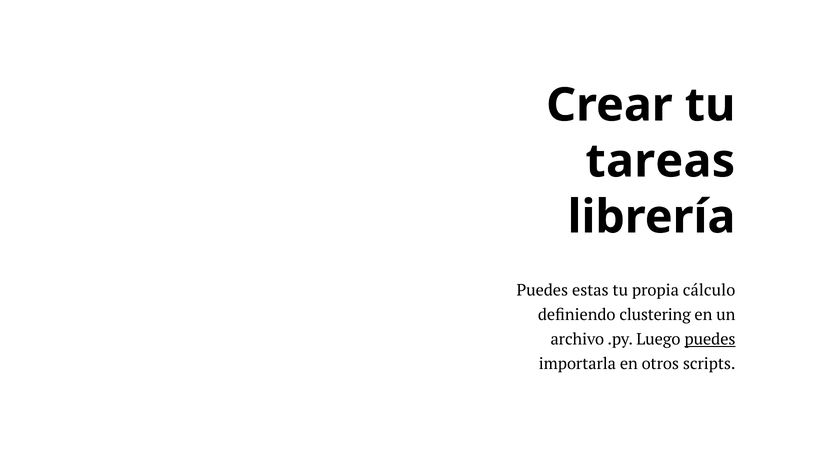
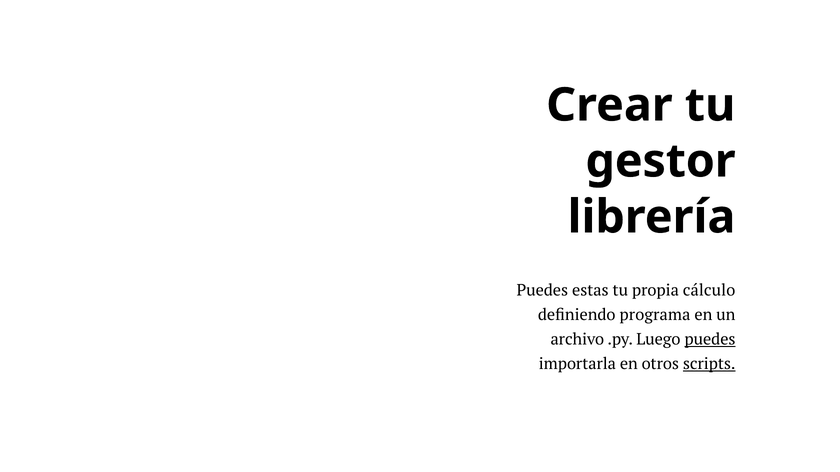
tareas: tareas -> gestor (661, 161)
clustering: clustering -> programa (655, 315)
scripts underline: none -> present (709, 364)
